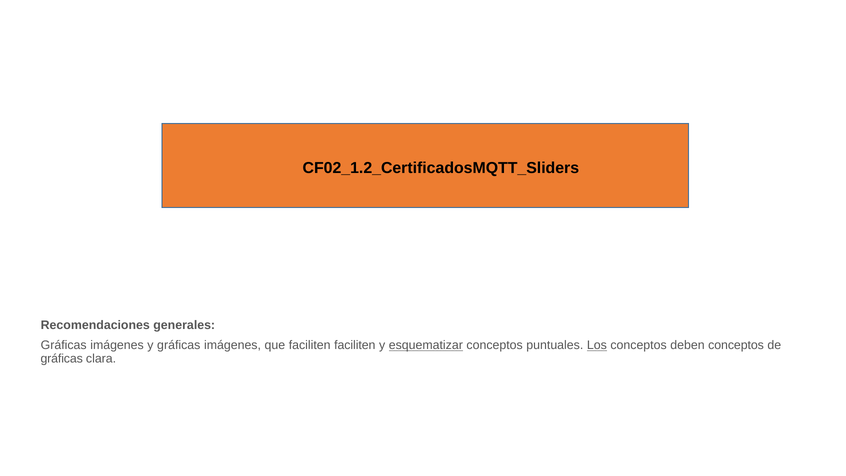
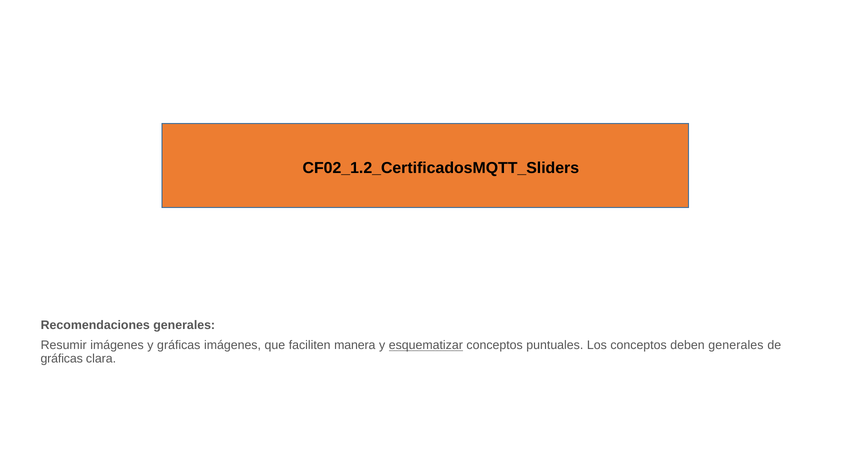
Gráficas: Gráficas -> Resumir (64, 345)
faciliten faciliten: faciliten -> manera (355, 345)
Los underline: present -> none (597, 345)
deben conceptos: conceptos -> generales (736, 345)
